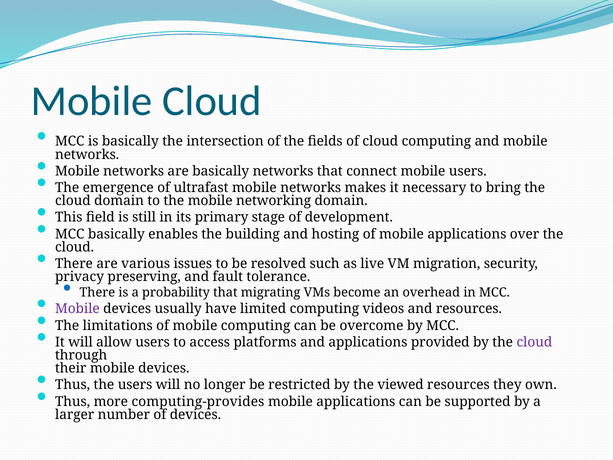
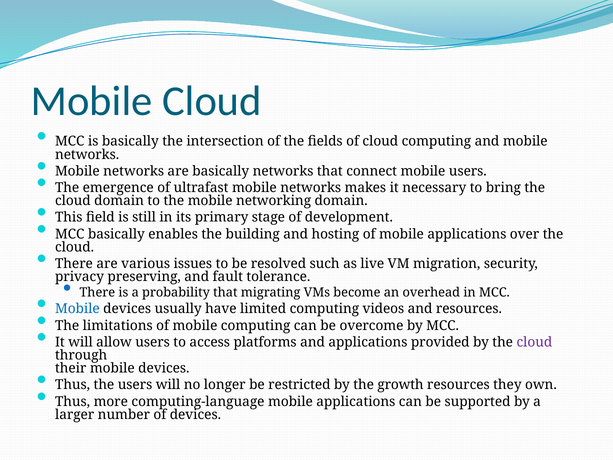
Mobile colour: purple -> blue (77, 309)
viewed: viewed -> growth (401, 385)
computing-provides: computing-provides -> computing-language (198, 401)
